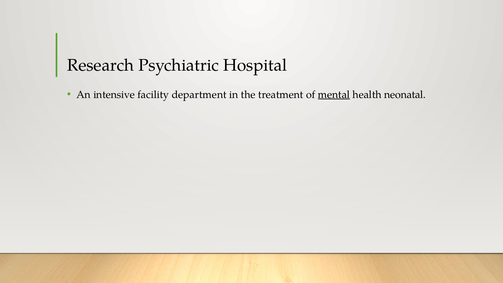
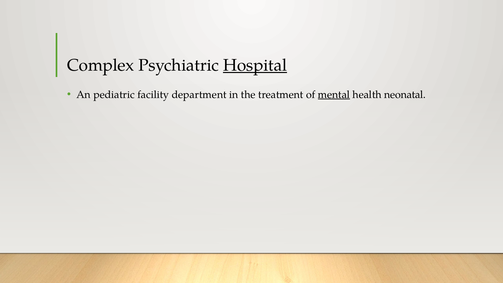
Research: Research -> Complex (101, 65)
Hospital underline: none -> present (255, 65)
intensive: intensive -> pediatric (114, 95)
